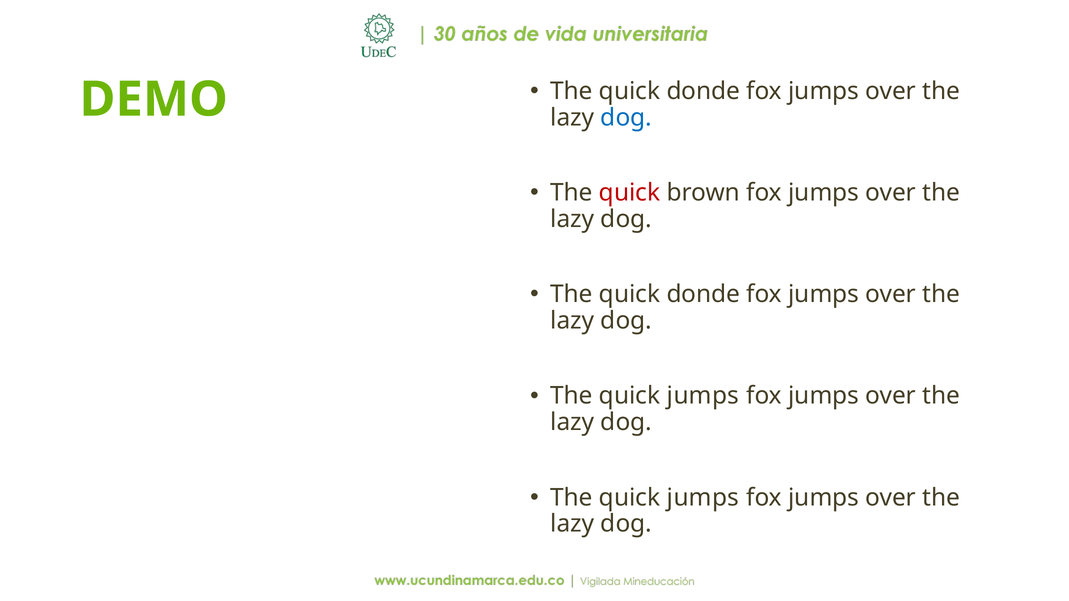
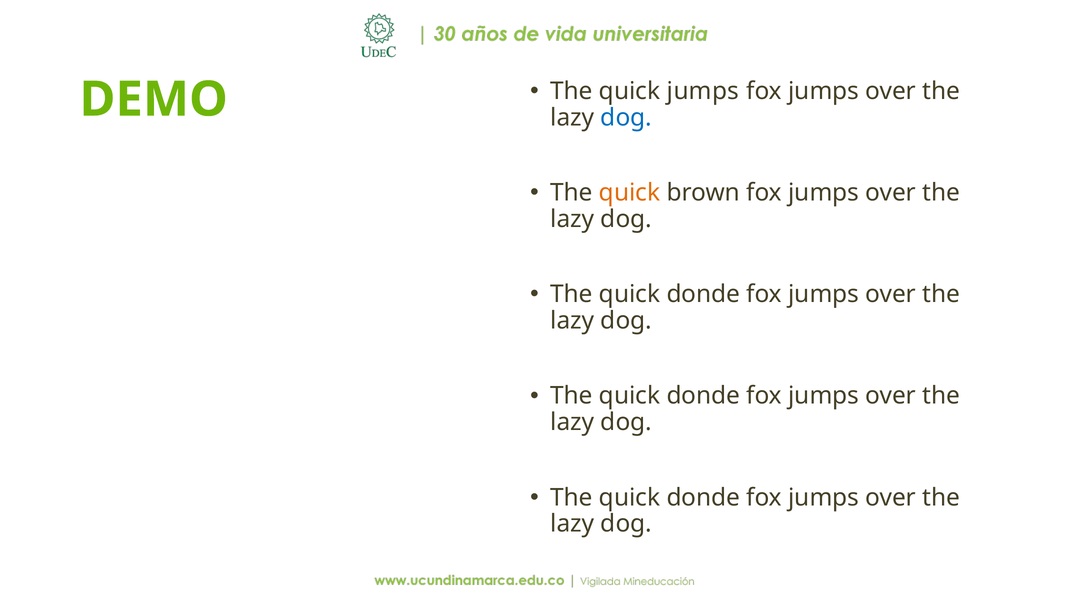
donde: donde -> jumps (703, 91)
quick colour: red -> orange (630, 193)
jumps: jumps -> donde (703, 396)
jumps: jumps -> donde (703, 498)
